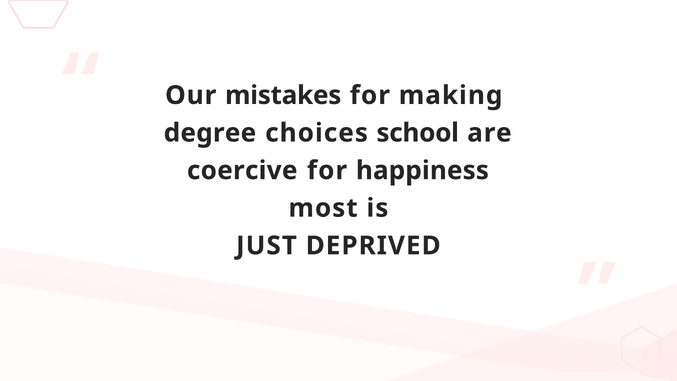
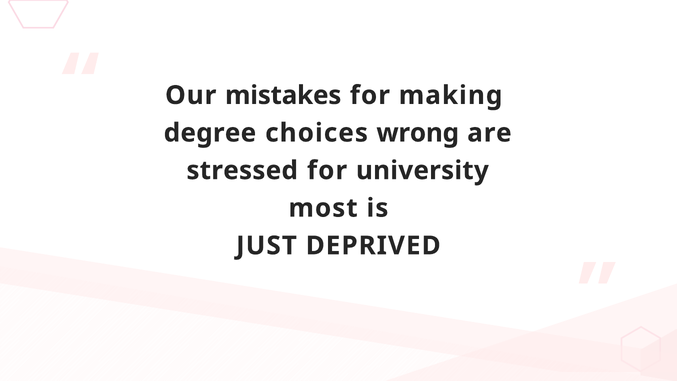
school: school -> wrong (418, 133)
coercive: coercive -> stressed (242, 170)
happiness: happiness -> university (422, 170)
